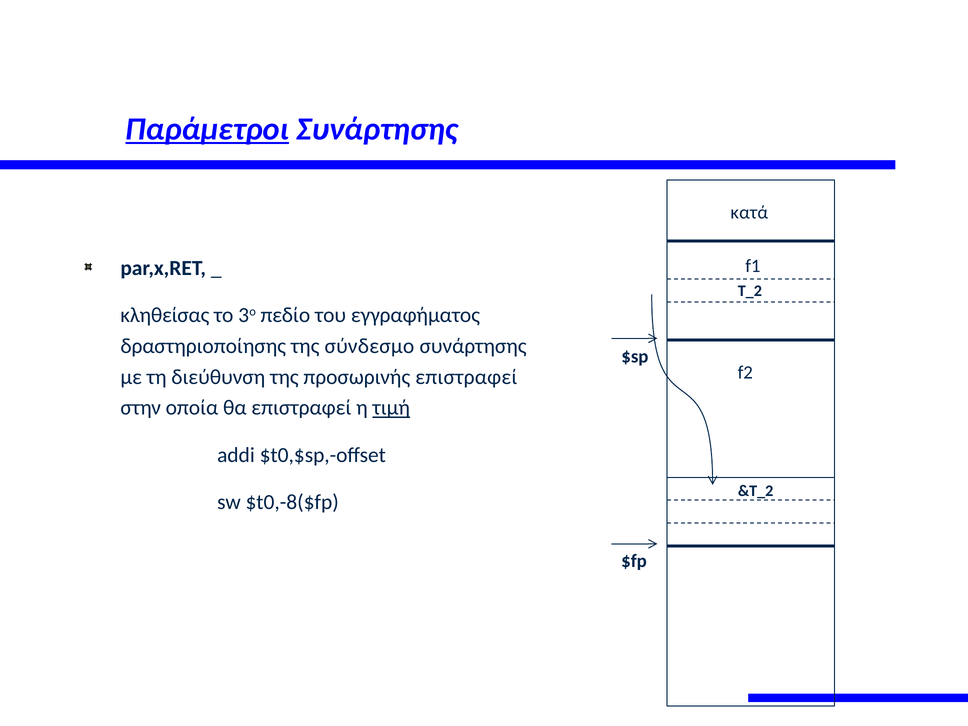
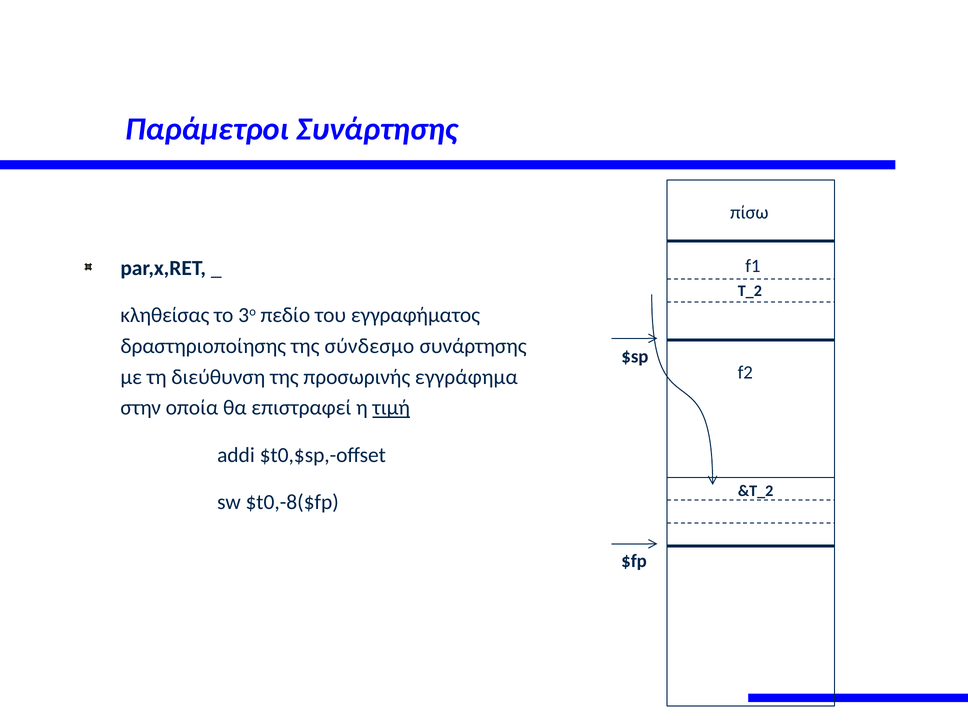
Παράμετροι underline: present -> none (207, 129)
κατά: κατά -> πίσω (749, 213)
προσωρινής επιστραφεί: επιστραφεί -> εγγράφημα (466, 377)
